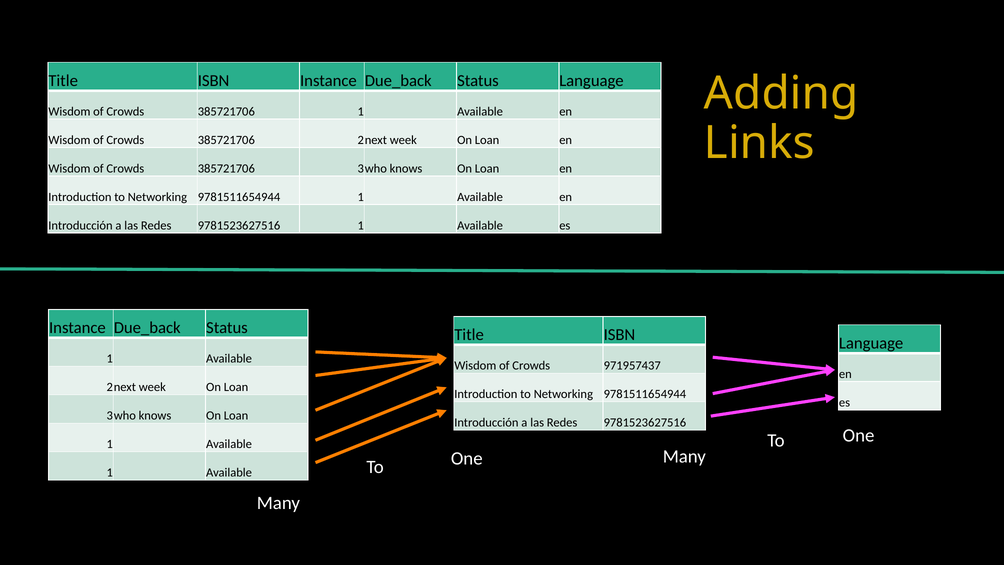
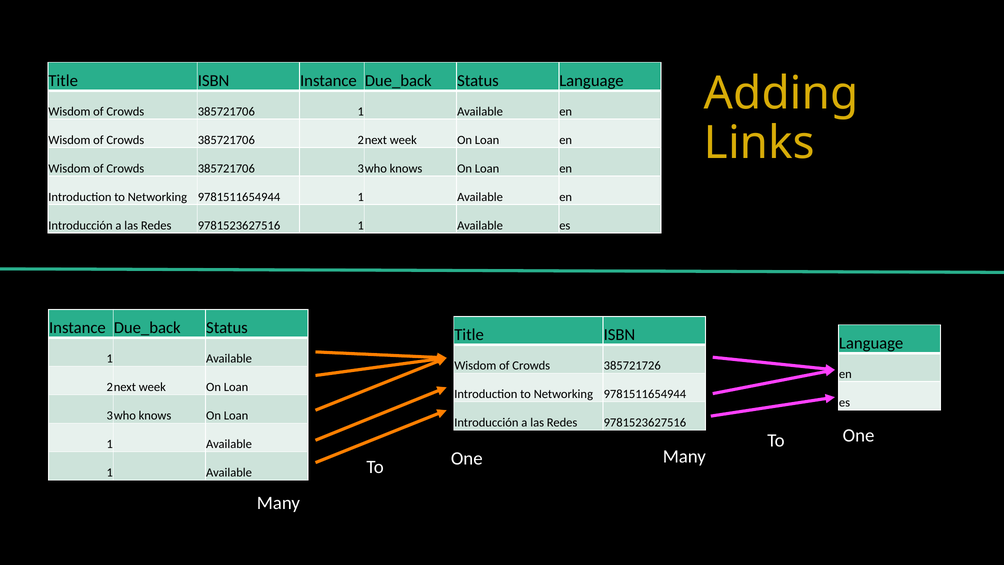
971957437: 971957437 -> 385721726 (632, 366)
